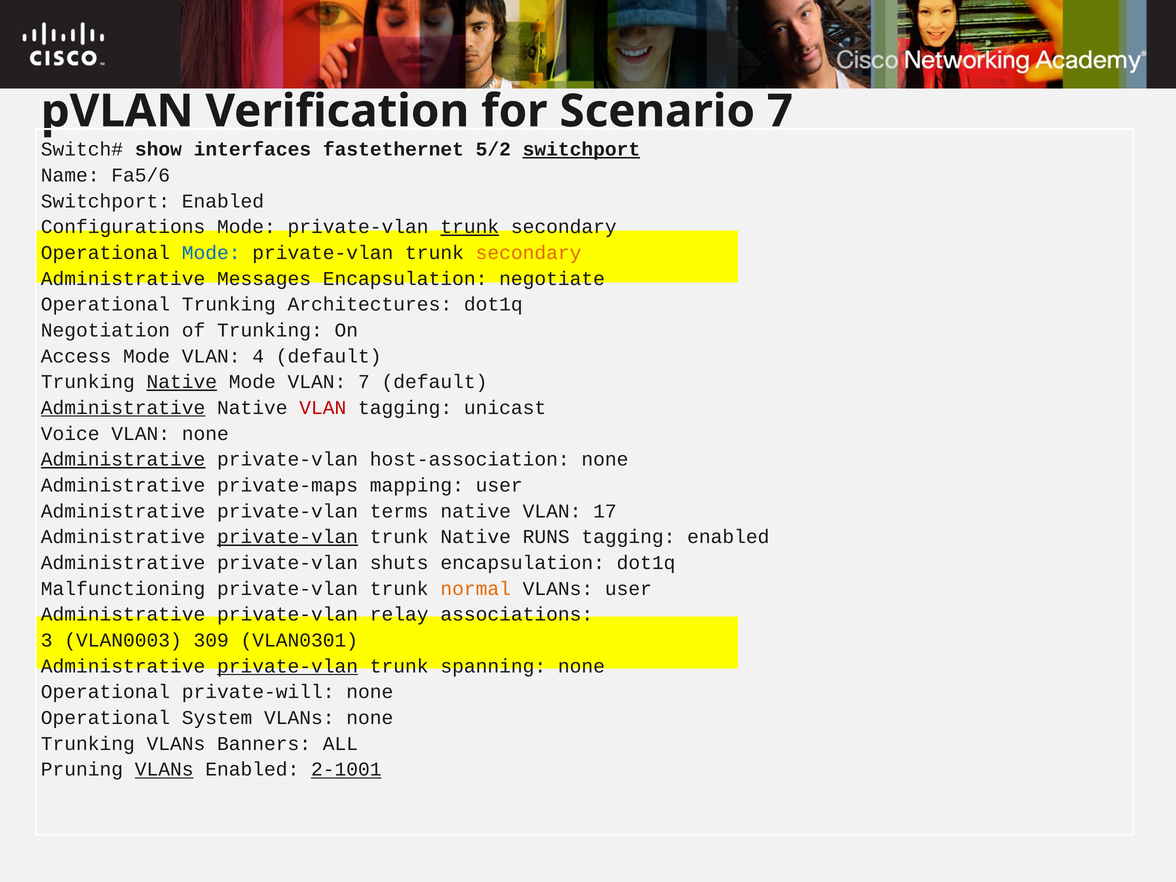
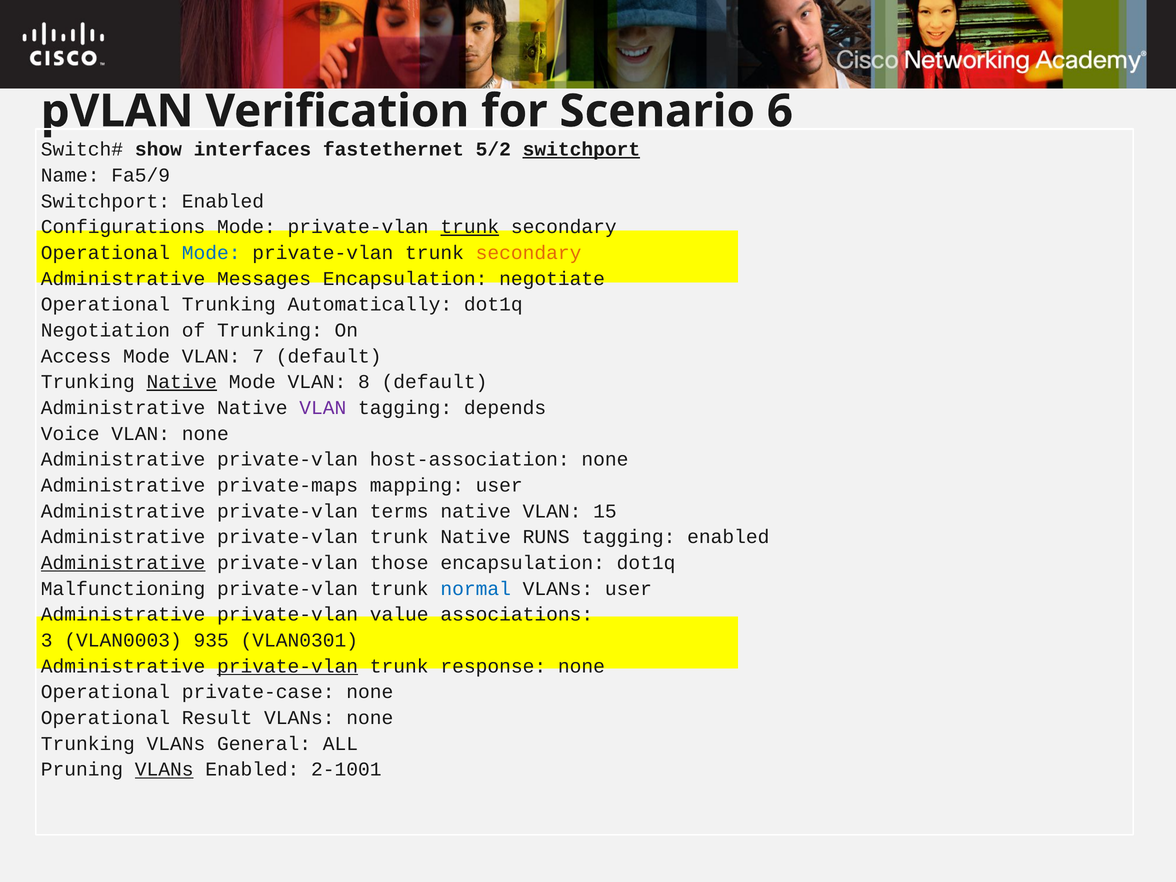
Scenario 7: 7 -> 6 (780, 111)
Fa5/6: Fa5/6 -> Fa5/9 (141, 175)
Architectures: Architectures -> Automatically (370, 304)
4: 4 -> 7 (258, 356)
VLAN 7: 7 -> 8 (364, 382)
Administrative underline: present -> none (123, 408)
VLAN colour: red -> purple (323, 408)
unicast: unicast -> depends (505, 408)
Administrative underline: present -> none (123, 459)
17: 17 -> 15 (605, 511)
private-vlan underline: present -> none (288, 537)
Administrative underline: none -> present (123, 563)
shuts: shuts -> those (399, 563)
normal colour: orange -> blue (476, 589)
relay: relay -> value (399, 614)
309: 309 -> 935 (211, 640)
spanning: spanning -> response (493, 666)
private-will: private-will -> private-case (258, 692)
System: System -> Result (217, 718)
Banners: Banners -> General (264, 744)
2-1001 underline: present -> none (346, 769)
